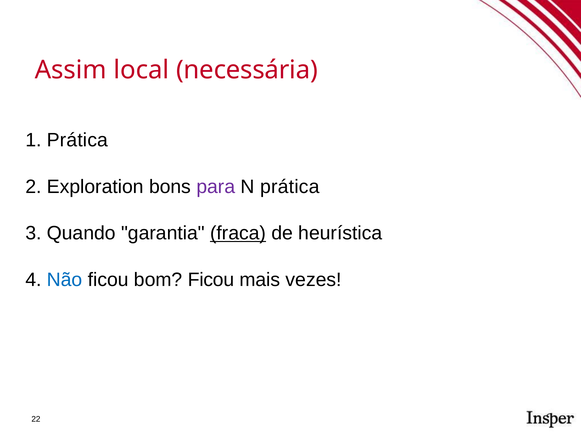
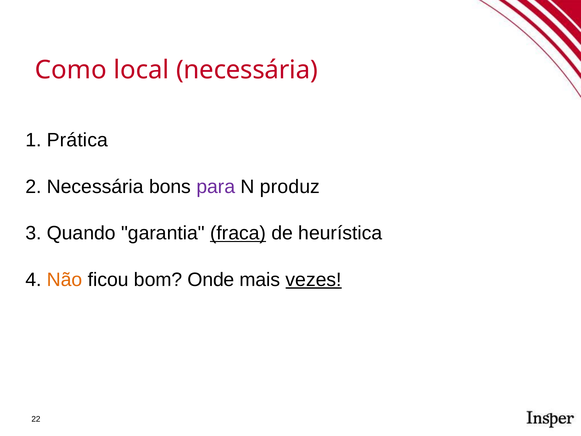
Assim: Assim -> Como (71, 70)
Exploration: Exploration -> Necessária (95, 187)
N prática: prática -> produz (290, 187)
Não colour: blue -> orange (65, 279)
bom Ficou: Ficou -> Onde (211, 279)
vezes underline: none -> present (314, 279)
